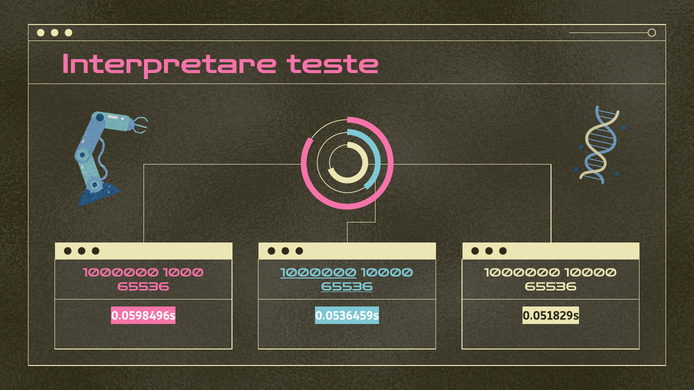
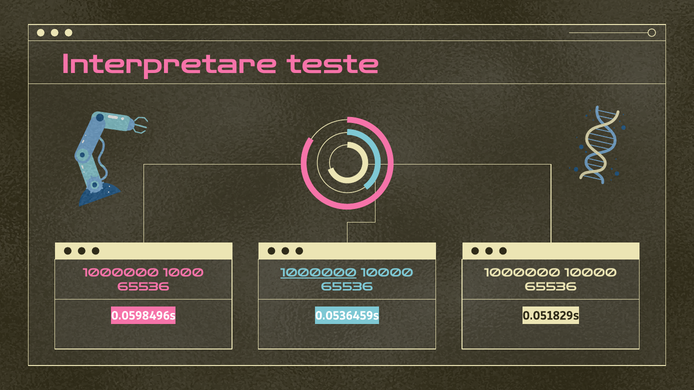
65536 underline: present -> none (347, 287)
